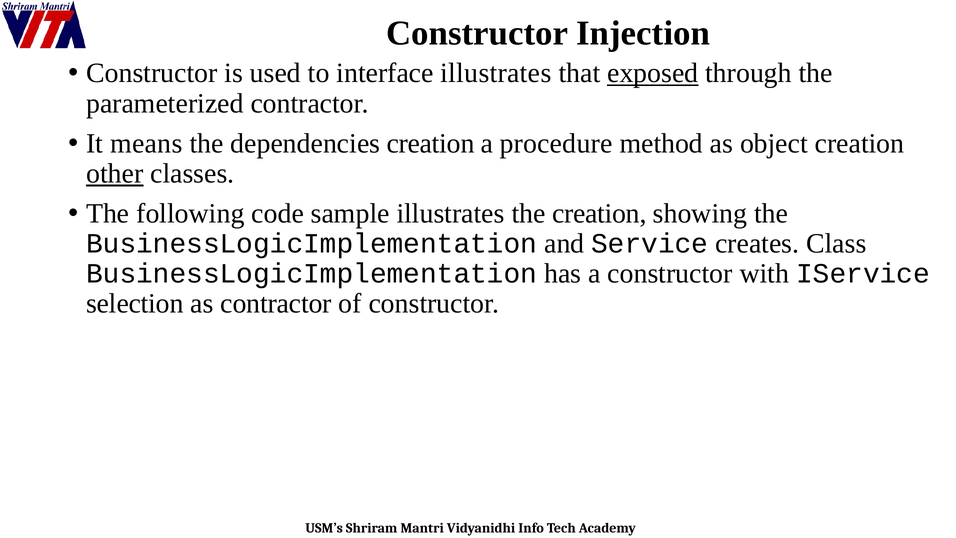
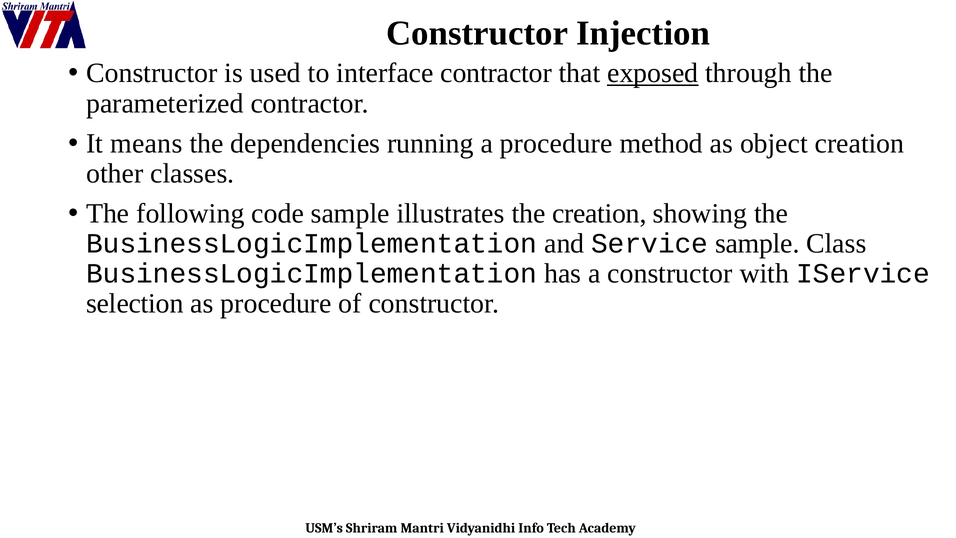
interface illustrates: illustrates -> contractor (496, 73)
dependencies creation: creation -> running (430, 143)
other underline: present -> none (115, 173)
Service creates: creates -> sample (757, 243)
as contractor: contractor -> procedure (276, 304)
